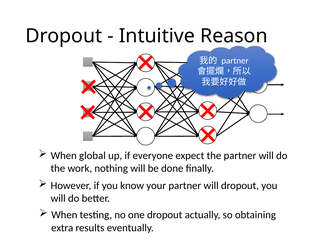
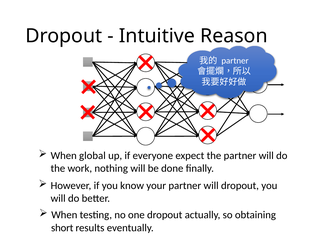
extra: extra -> short (62, 228)
